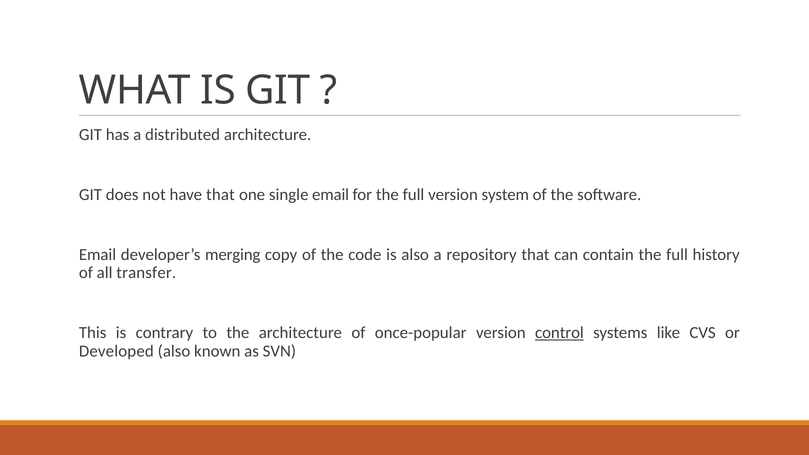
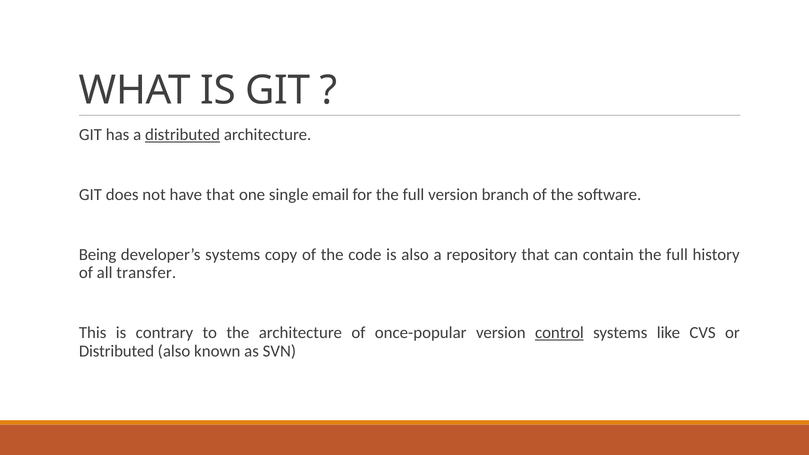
distributed underline: none -> present (183, 135)
system: system -> branch (505, 195)
Email: Email -> Being (98, 255)
developer’s merging: merging -> systems (233, 255)
Developed: Developed -> Distributed (116, 351)
